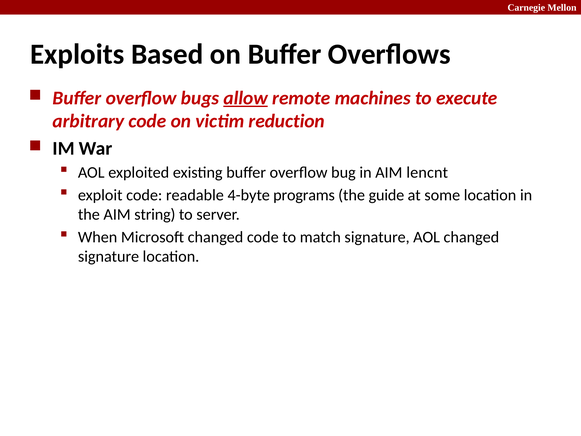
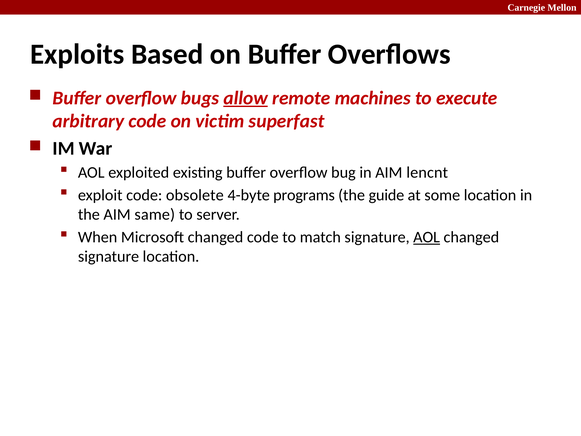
reduction: reduction -> superfast (287, 121)
readable: readable -> obsolete (195, 195)
string: string -> same (155, 215)
AOL underline: none -> present (427, 237)
